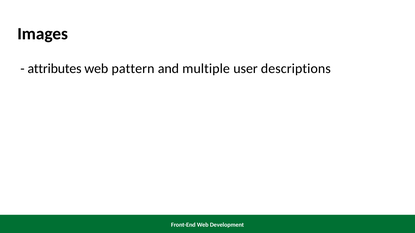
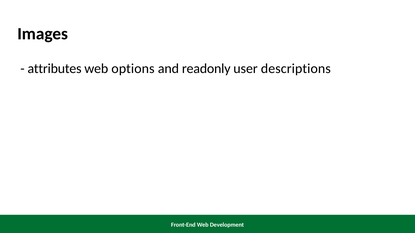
pattern: pattern -> options (133, 69)
multiple: multiple -> readonly (206, 69)
